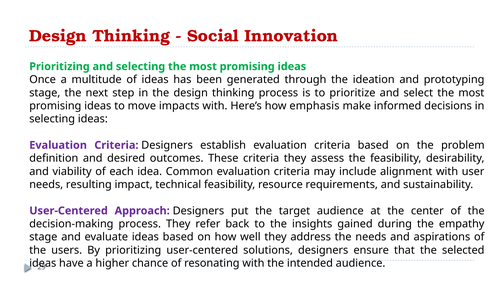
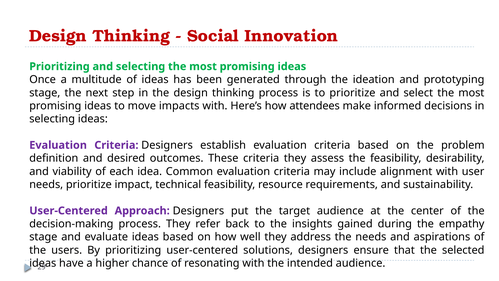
emphasis: emphasis -> attendees (315, 106)
needs resulting: resulting -> prioritize (89, 184)
